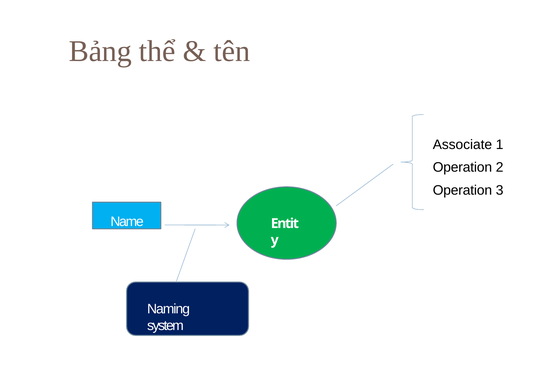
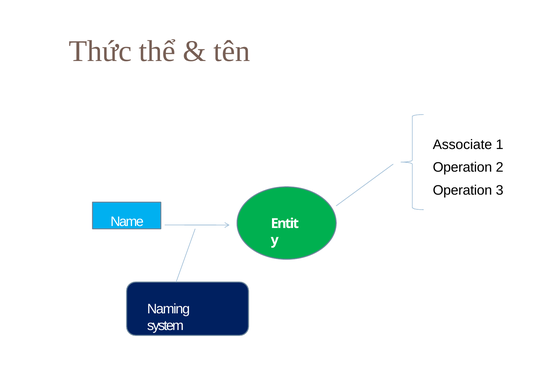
Bảng: Bảng -> Thức (100, 51)
